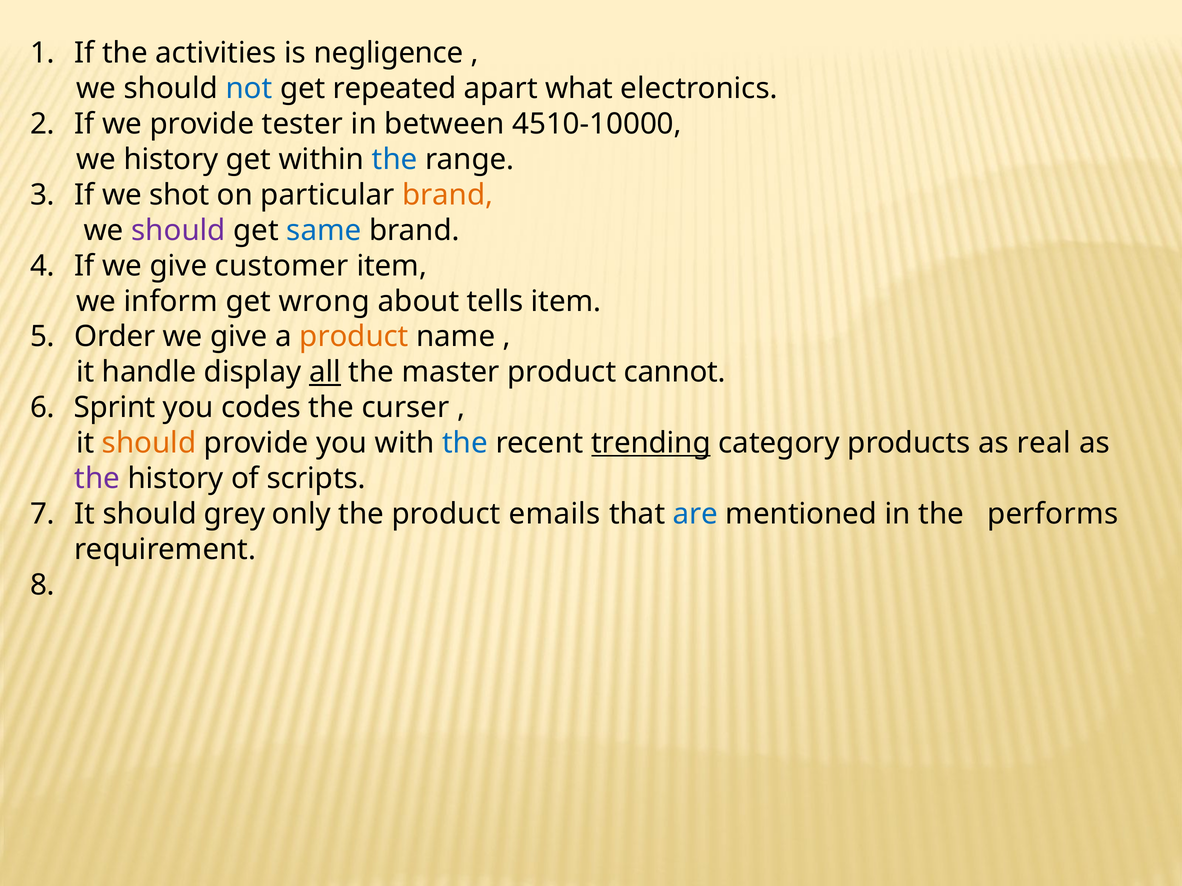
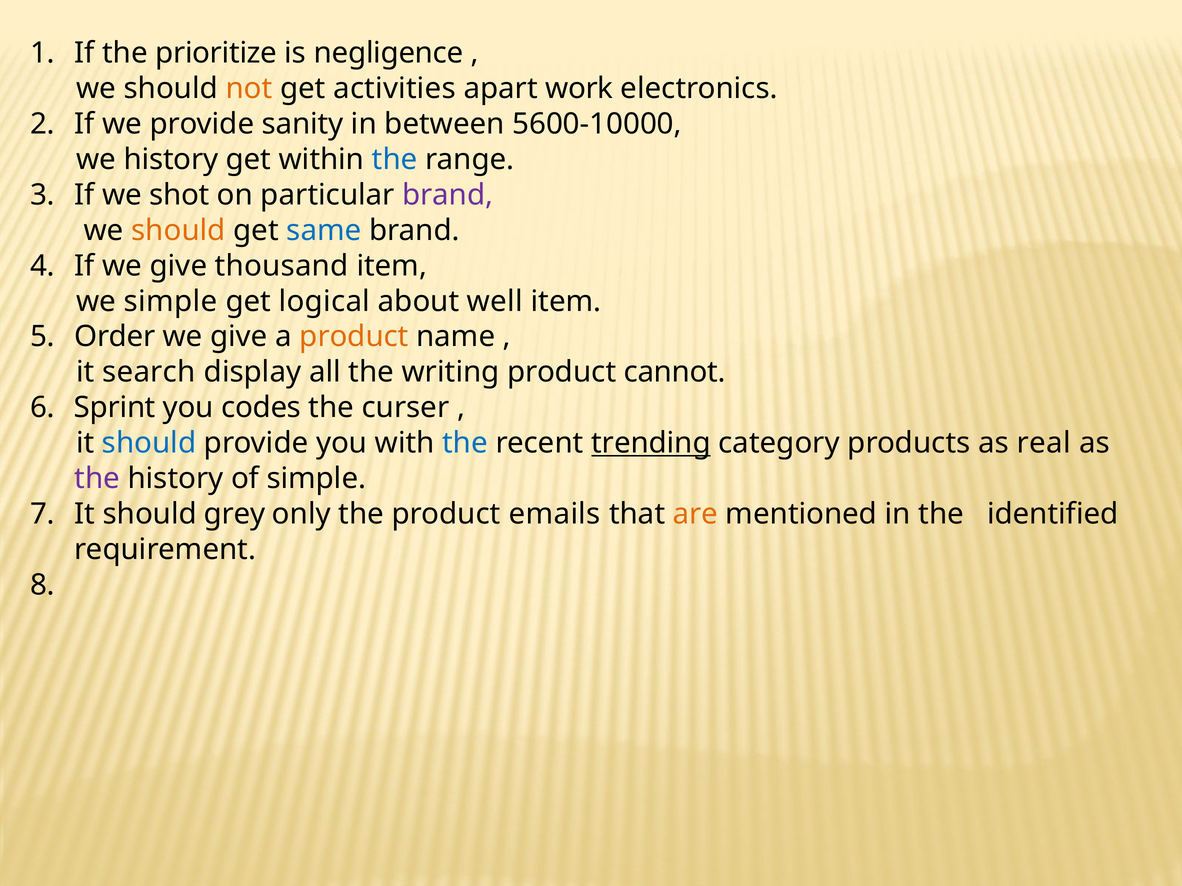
activities: activities -> prioritize (216, 53)
not colour: blue -> orange (249, 89)
repeated: repeated -> activities (395, 89)
what: what -> work (579, 89)
tester: tester -> sanity (303, 124)
4510-10000: 4510-10000 -> 5600-10000 (597, 124)
brand colour: orange -> purple (448, 195)
should colour: purple -> orange (178, 231)
customer: customer -> thousand (282, 266)
we inform: inform -> simple (171, 301)
wrong: wrong -> logical (324, 301)
tells: tells -> well (495, 301)
handle: handle -> search (149, 372)
all underline: present -> none (325, 372)
master: master -> writing (451, 372)
should colour: orange -> blue (149, 443)
of scripts: scripts -> simple (316, 479)
are colour: blue -> orange (695, 514)
performs: performs -> identified (1053, 514)
